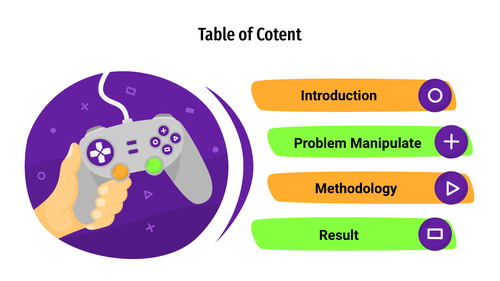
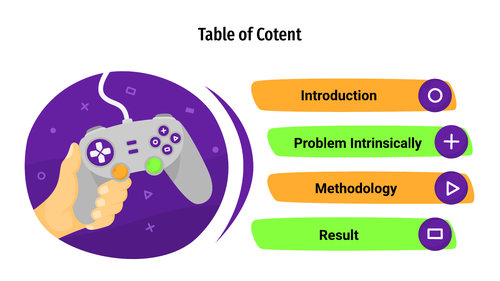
Manipulate: Manipulate -> Intrinsically (386, 143)
